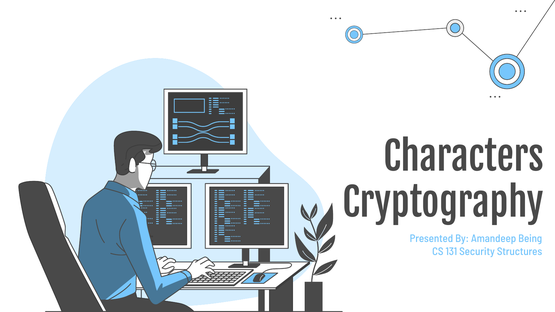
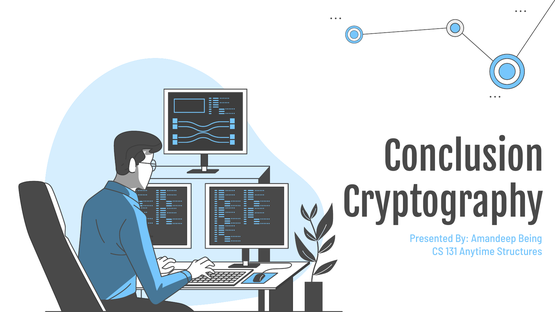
Characters: Characters -> Conclusion (464, 158)
Security: Security -> Anytime (477, 252)
